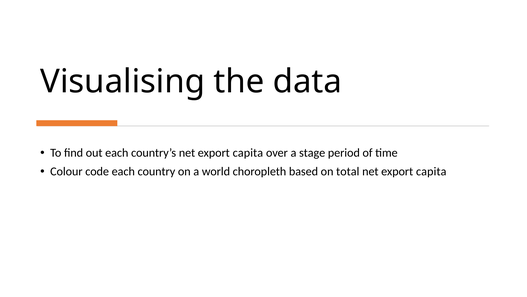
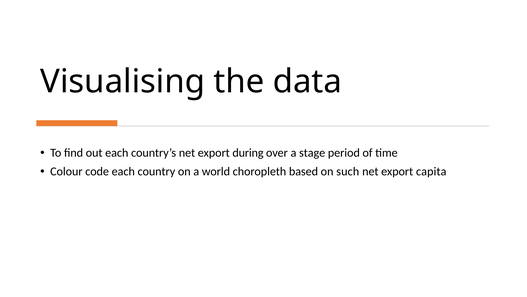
country’s net export capita: capita -> during (248, 153)
total: total -> such (348, 171)
